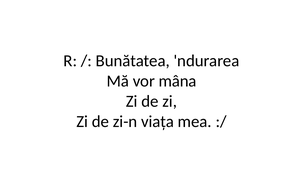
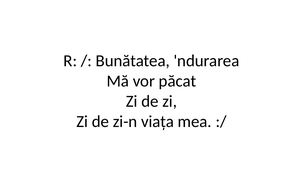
mâna: mâna -> păcat (178, 81)
